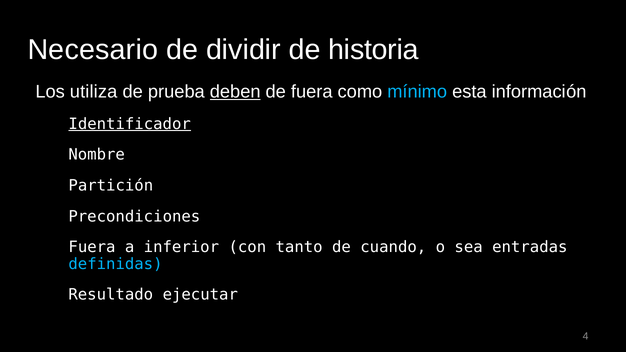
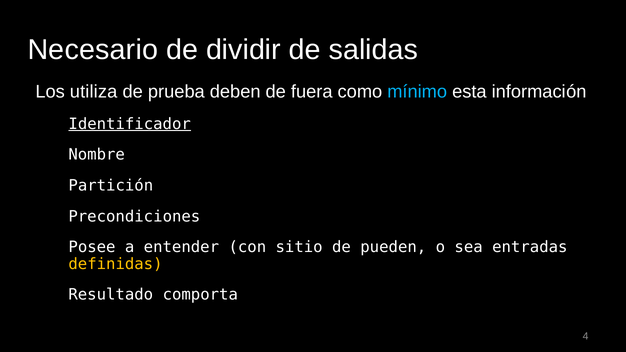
historia: historia -> salidas (373, 50)
deben underline: present -> none (235, 92)
Fuera: Fuera -> Posee (92, 247)
inferior: inferior -> entender (181, 247)
tanto: tanto -> sitio (299, 247)
cuando: cuando -> pueden (393, 247)
definidas colour: light blue -> yellow (116, 264)
ejecutar: ejecutar -> comporta (200, 295)
